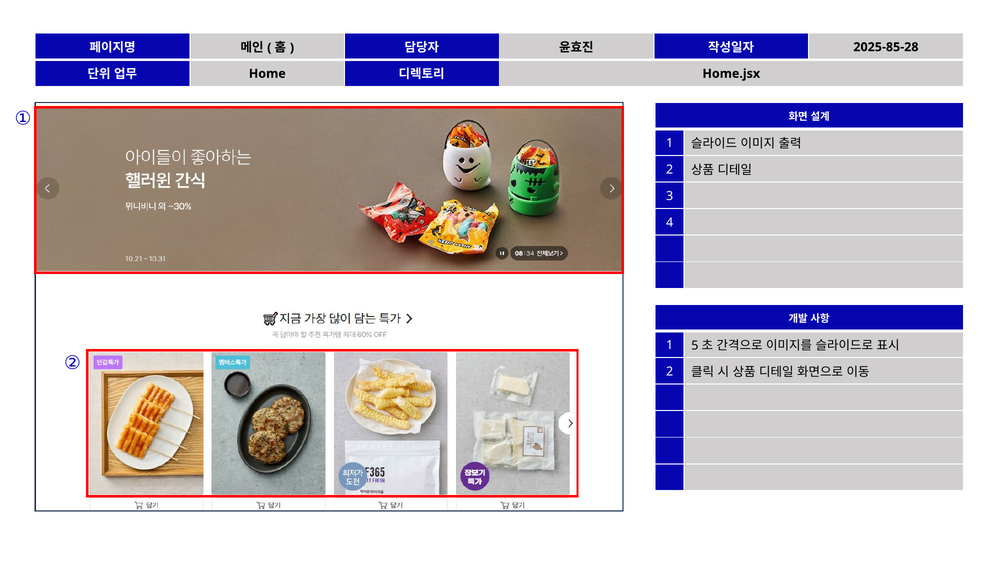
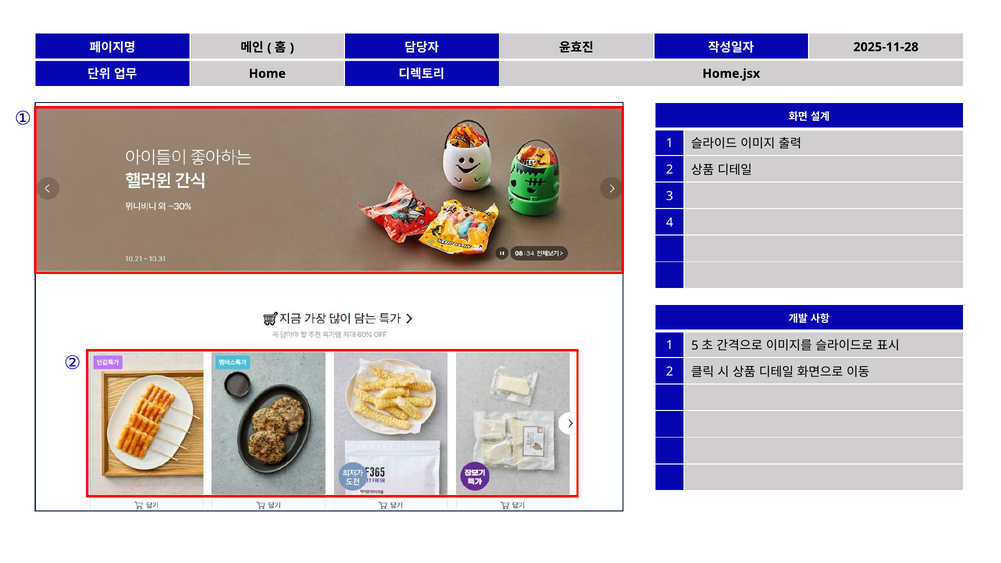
2025-85-28: 2025-85-28 -> 2025-11-28 (886, 47)
